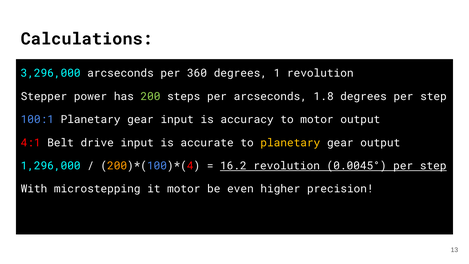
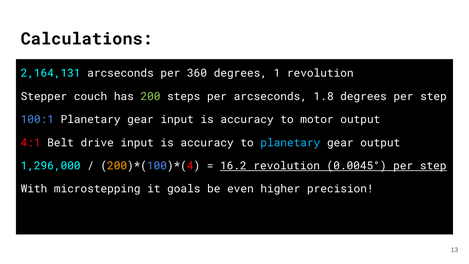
3,296,000: 3,296,000 -> 2,164,131 (51, 73)
power: power -> couch (91, 96)
drive input is accurate: accurate -> accuracy (207, 143)
planetary colour: yellow -> light blue (290, 143)
it motor: motor -> goals (184, 189)
